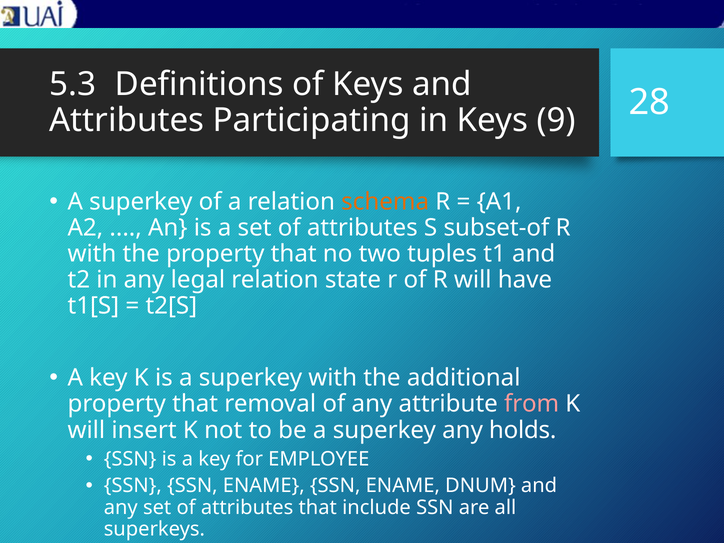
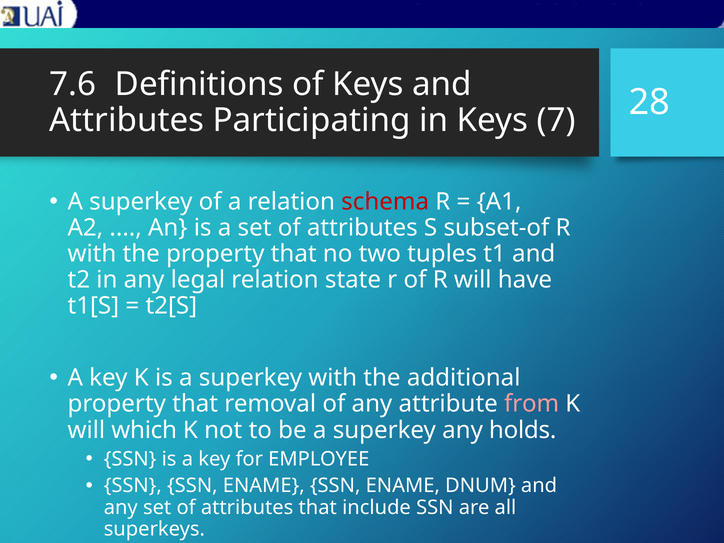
5.3: 5.3 -> 7.6 (73, 84)
9: 9 -> 7 (556, 120)
schema colour: orange -> red (385, 202)
insert: insert -> which (144, 430)
